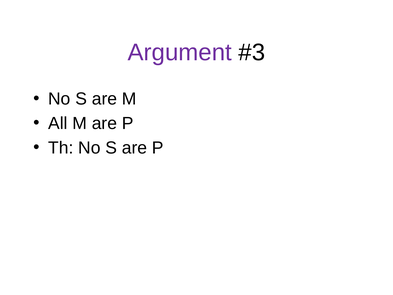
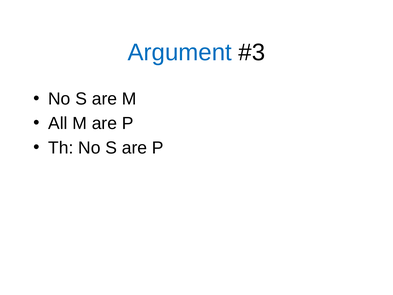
Argument colour: purple -> blue (180, 52)
